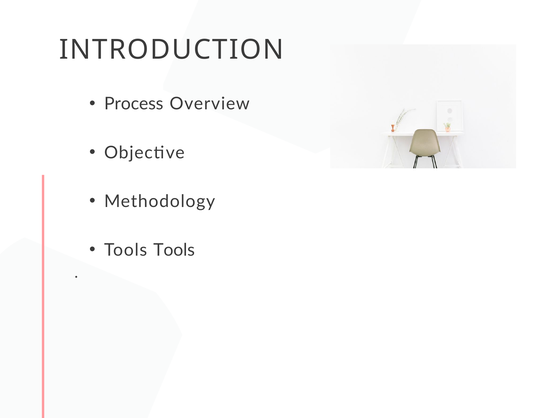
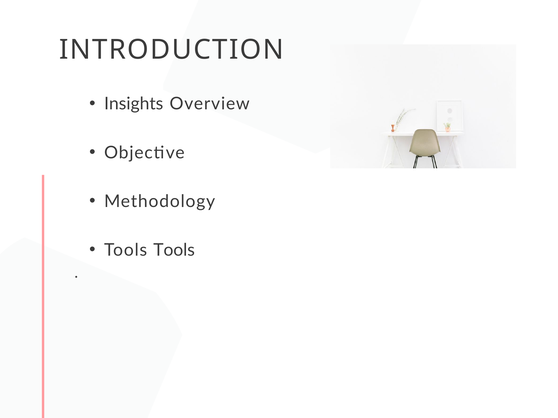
Process: Process -> Insights (134, 104)
